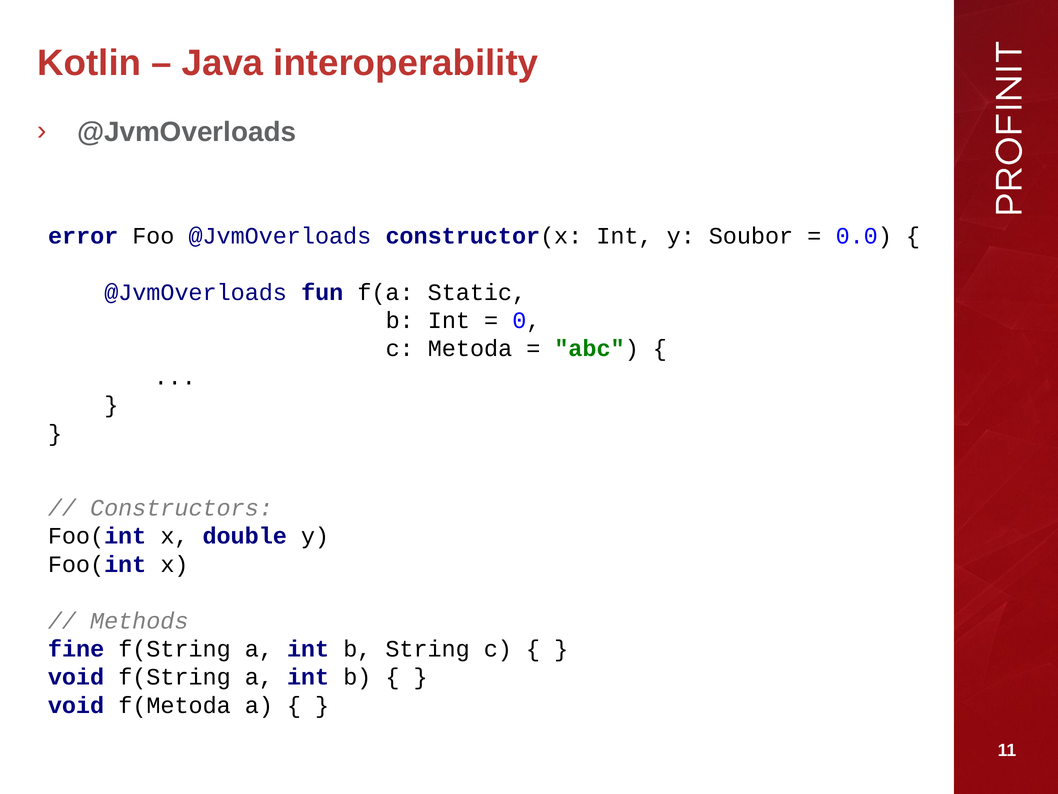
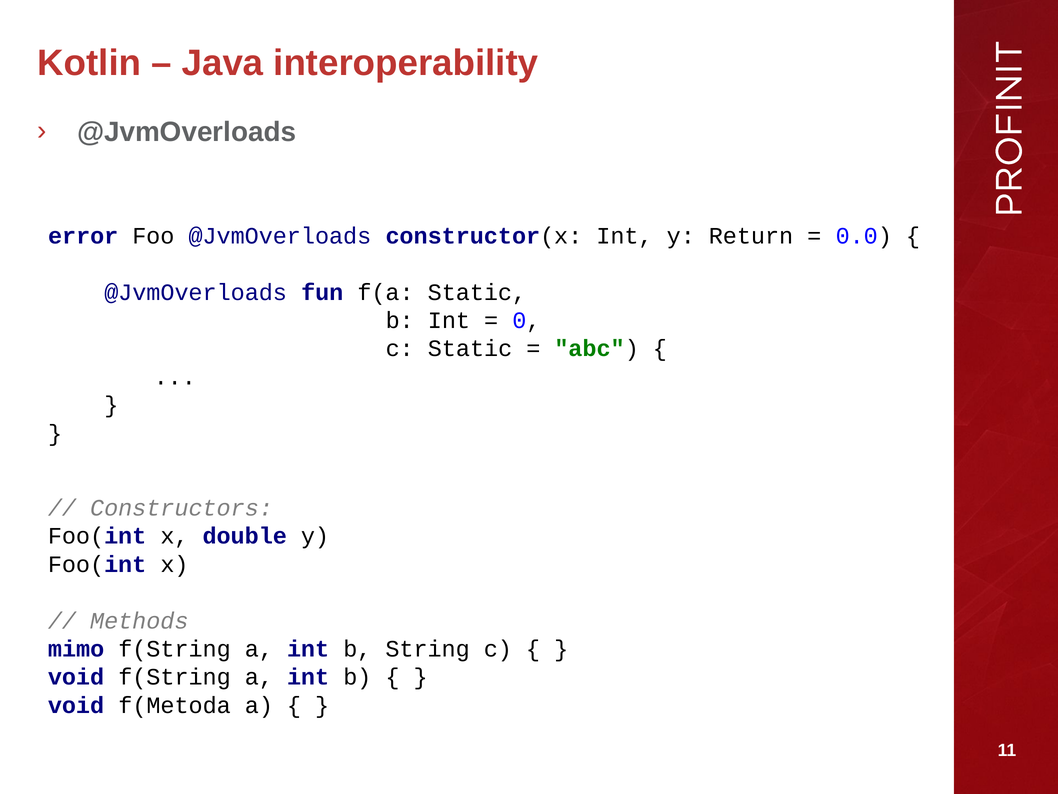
Soubor: Soubor -> Return (751, 236)
c Metoda: Metoda -> Static (470, 348)
fine: fine -> mimo (76, 649)
